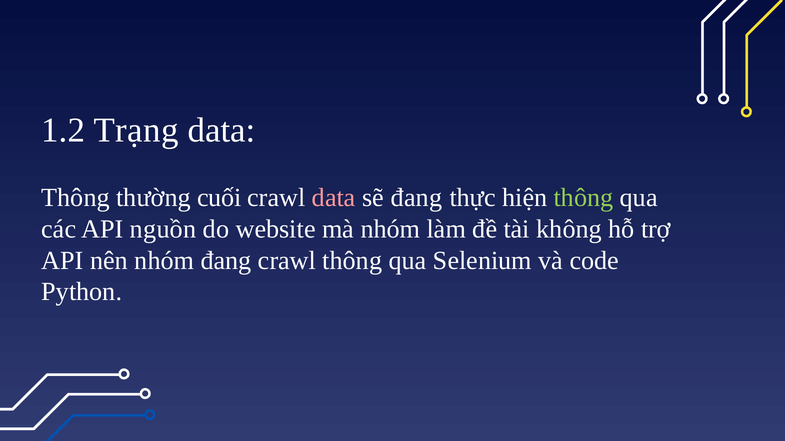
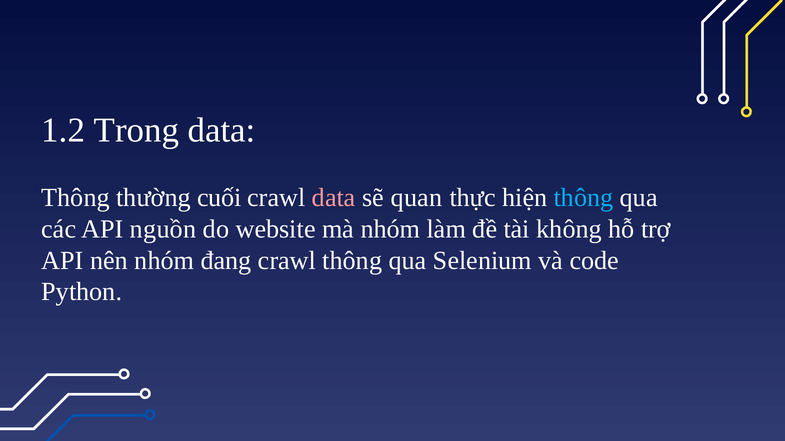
Trạng: Trạng -> Trong (136, 131)
sẽ đang: đang -> quan (417, 198)
thông colour: light green -> light blue (583, 198)
